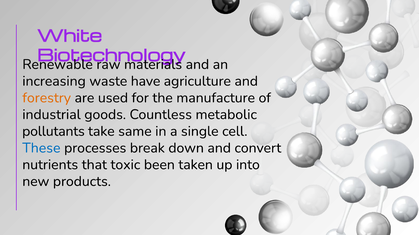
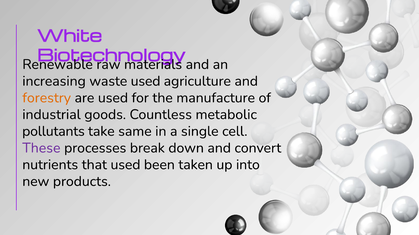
waste have: have -> used (146, 81)
These colour: blue -> purple (41, 148)
that toxic: toxic -> used (125, 165)
